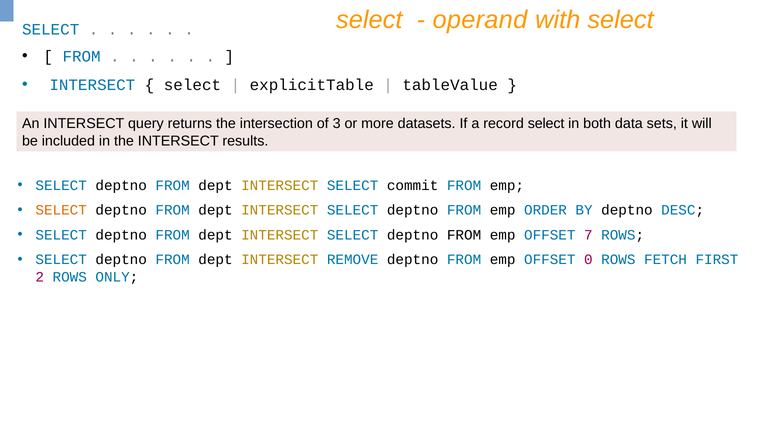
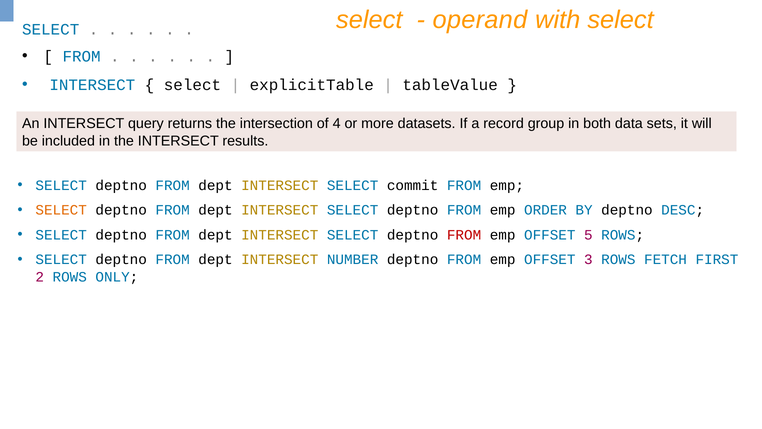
3: 3 -> 4 (337, 124)
record select: select -> group (546, 124)
FROM colour: black -> red (464, 235)
7: 7 -> 5 (588, 235)
REMOVE: REMOVE -> NUMBER (353, 259)
0: 0 -> 3 (588, 259)
